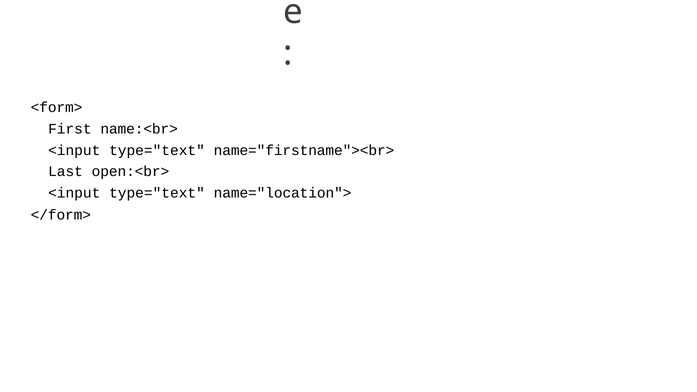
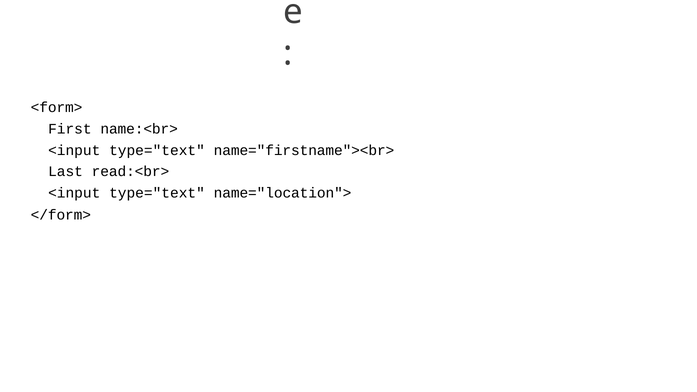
open:<br>: open:<br> -> read:<br> (130, 172)
